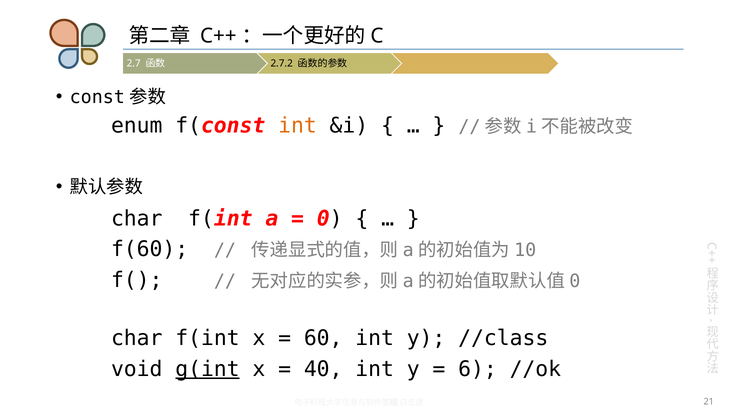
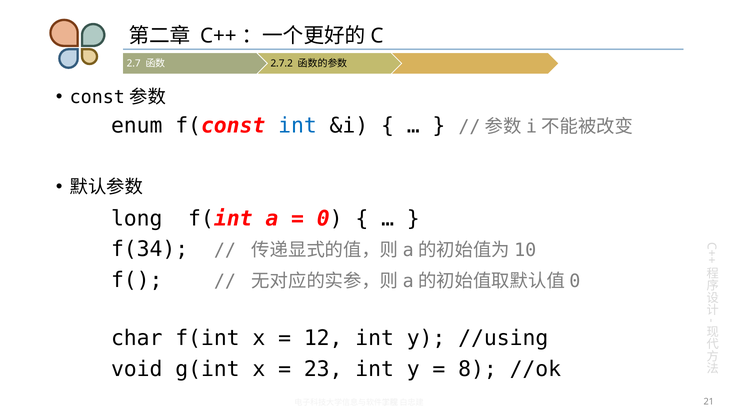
int colour: orange -> blue (297, 126)
char: char -> long (137, 219)
f(60: f(60 -> f(34 (150, 249)
60: 60 -> 12 (323, 338)
//class: //class -> //using (503, 338)
g(int underline: present -> none (207, 369)
40: 40 -> 23 (323, 369)
6: 6 -> 8 (478, 369)
